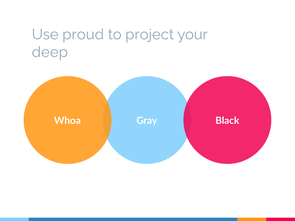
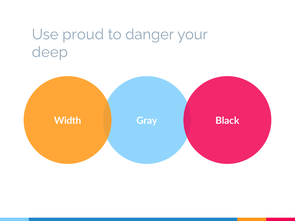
project: project -> danger (150, 34)
Whoa: Whoa -> Width (68, 121)
